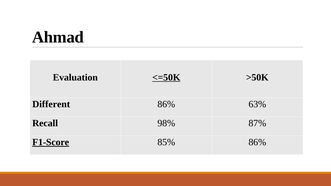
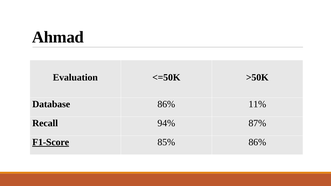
<=50K underline: present -> none (166, 77)
Different: Different -> Database (51, 104)
63%: 63% -> 11% (257, 104)
98%: 98% -> 94% (166, 123)
